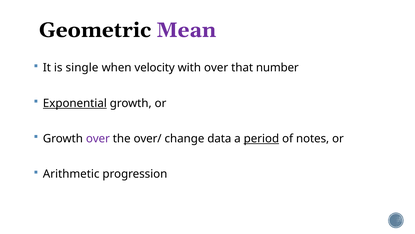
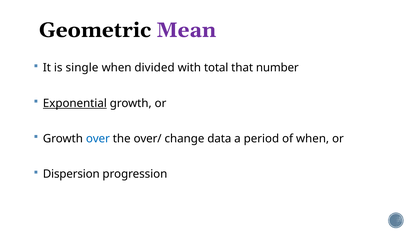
velocity: velocity -> divided (155, 68)
with over: over -> total (216, 68)
over colour: purple -> blue (98, 138)
period underline: present -> none (261, 138)
of notes: notes -> when (313, 138)
Arithmetic: Arithmetic -> Dispersion (71, 174)
